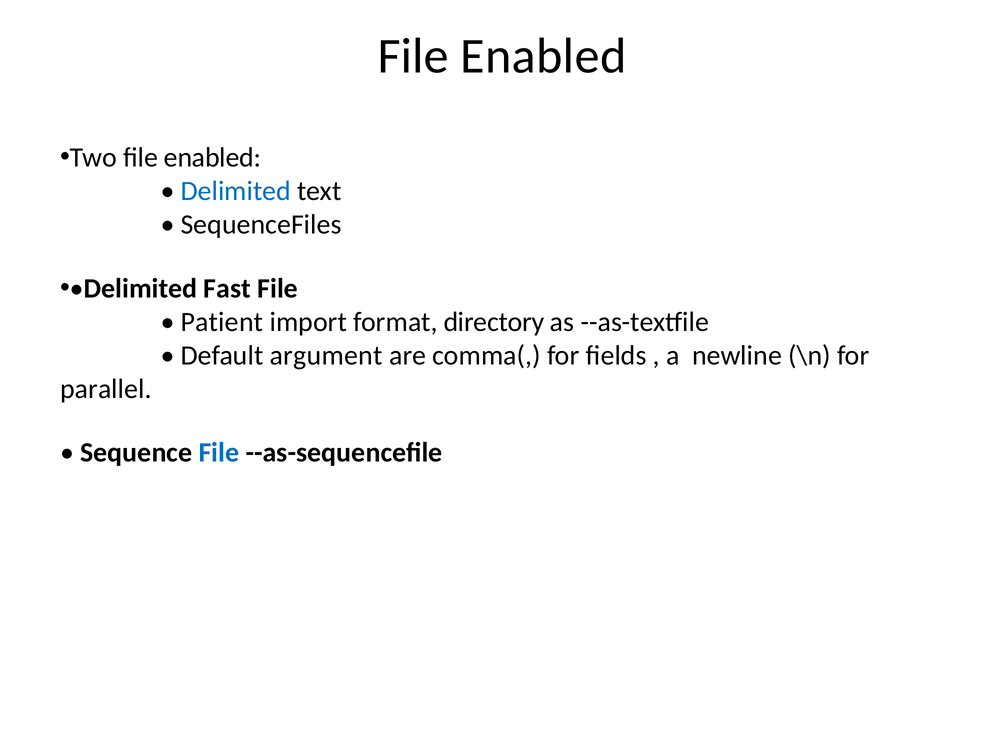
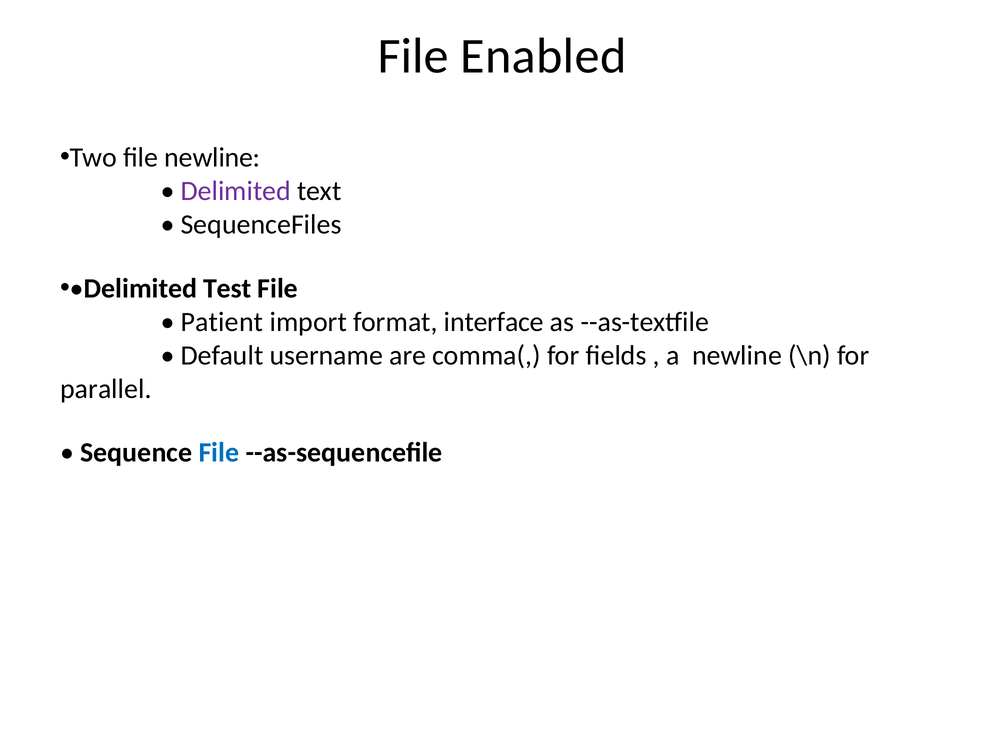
Two file enabled: enabled -> newline (212, 158)
Delimited colour: blue -> purple (236, 191)
Fast: Fast -> Test (227, 288)
directory: directory -> interface (494, 322)
argument: argument -> username (326, 355)
